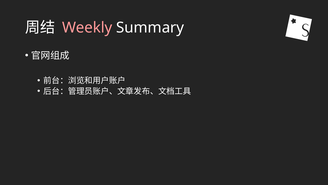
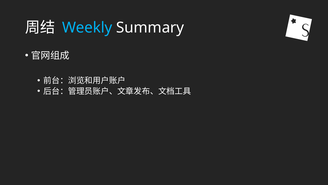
Weekly colour: pink -> light blue (87, 28)
